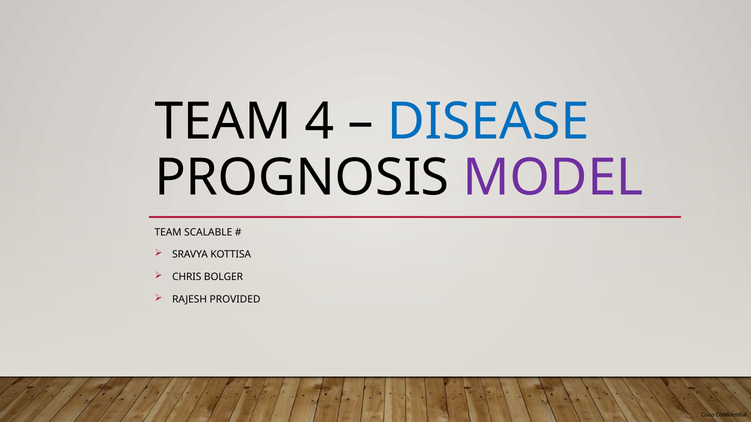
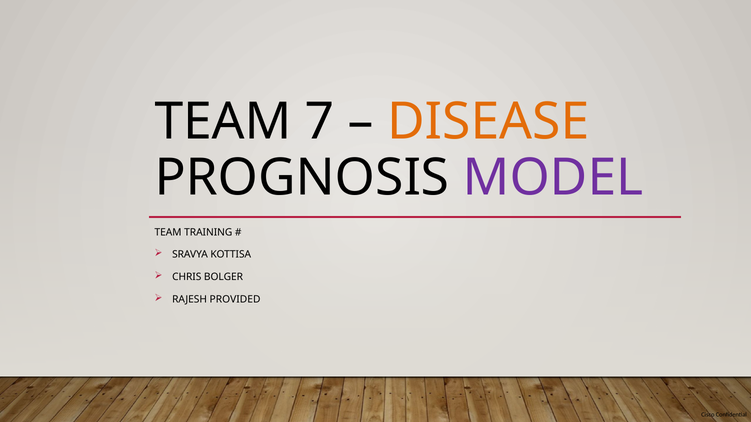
4: 4 -> 7 (320, 122)
DISEASE colour: blue -> orange (488, 122)
SCALABLE: SCALABLE -> TRAINING (208, 232)
